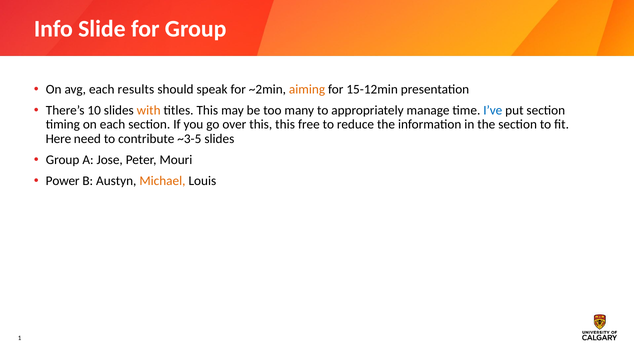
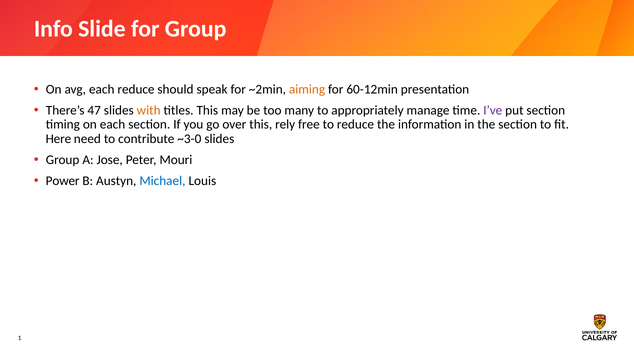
each results: results -> reduce (136, 89)
15-12min: 15-12min -> 60-12min (372, 89)
10: 10 -> 47 (94, 110)
I’ve colour: blue -> purple (493, 110)
this this: this -> rely (285, 124)
~3-5: ~3-5 -> ~3-0 (189, 139)
Michael colour: orange -> blue (162, 181)
